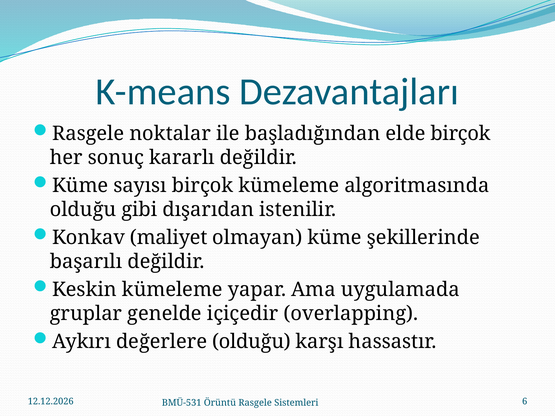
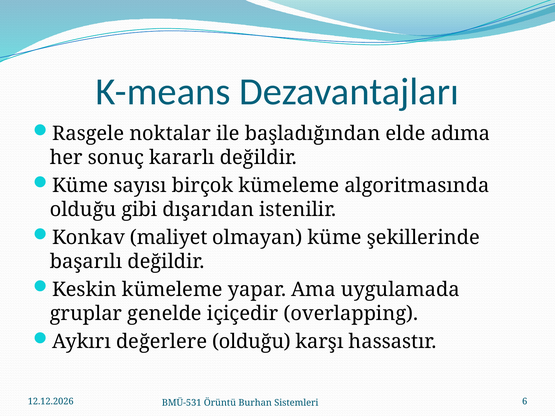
elde birçok: birçok -> adıma (461, 134)
Örüntü Rasgele: Rasgele -> Burhan (255, 403)
